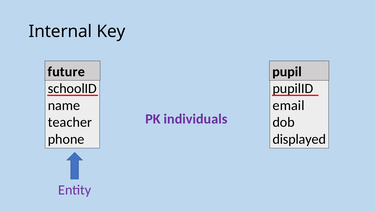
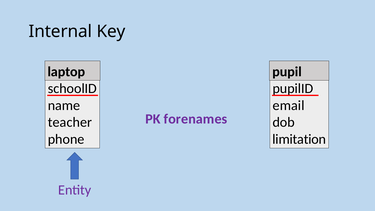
future: future -> laptop (66, 72)
individuals: individuals -> forenames (196, 119)
displayed: displayed -> limitation (299, 139)
